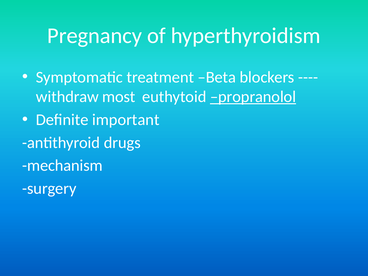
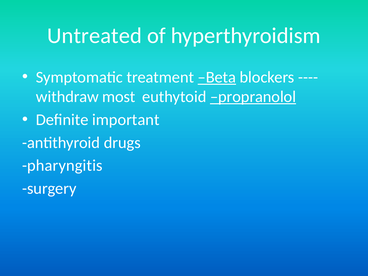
Pregnancy: Pregnancy -> Untreated (95, 36)
Beta underline: none -> present (217, 77)
mechanism: mechanism -> pharyngitis (62, 166)
